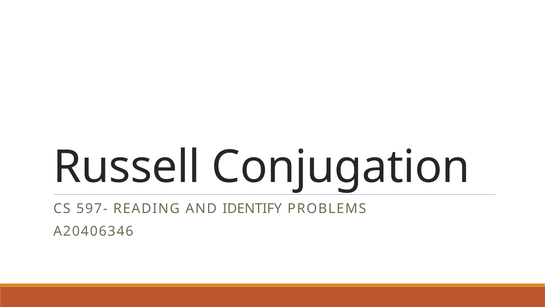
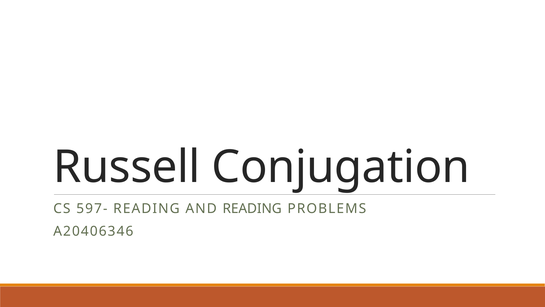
AND IDENTIFY: IDENTIFY -> READING (252, 209)
